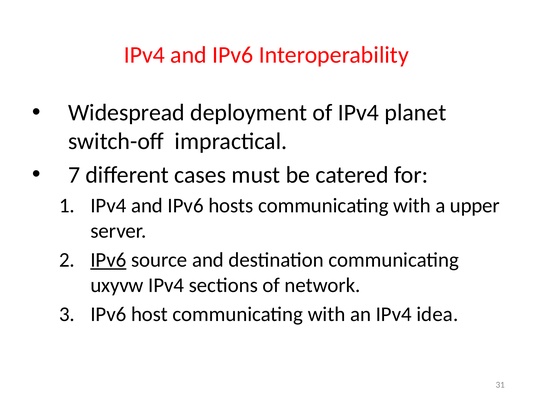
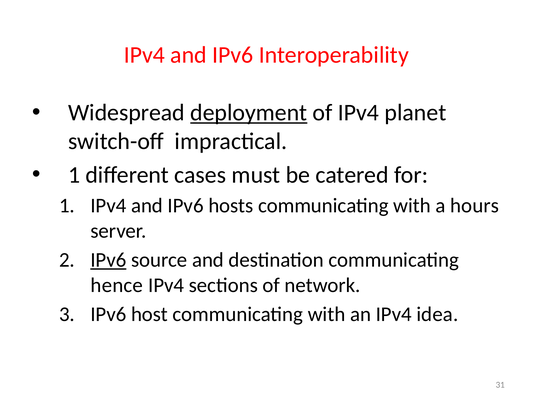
deployment underline: none -> present (249, 113)
7: 7 -> 1 (74, 175)
upper: upper -> hours (475, 206)
uxyvw: uxyvw -> hence (117, 285)
